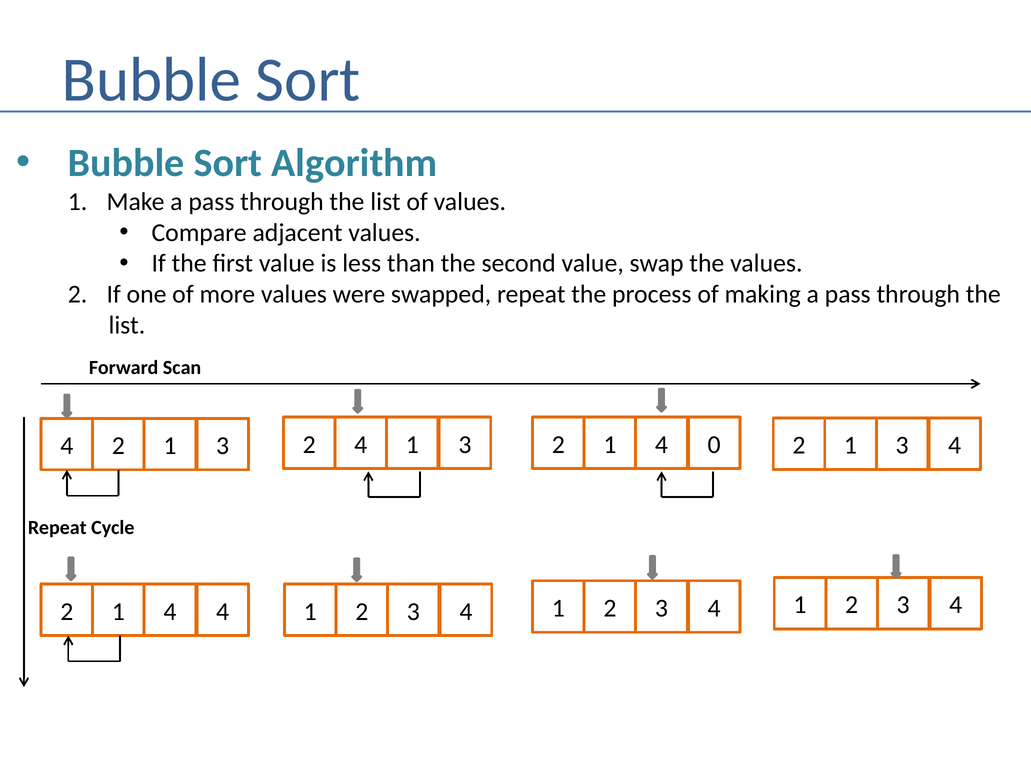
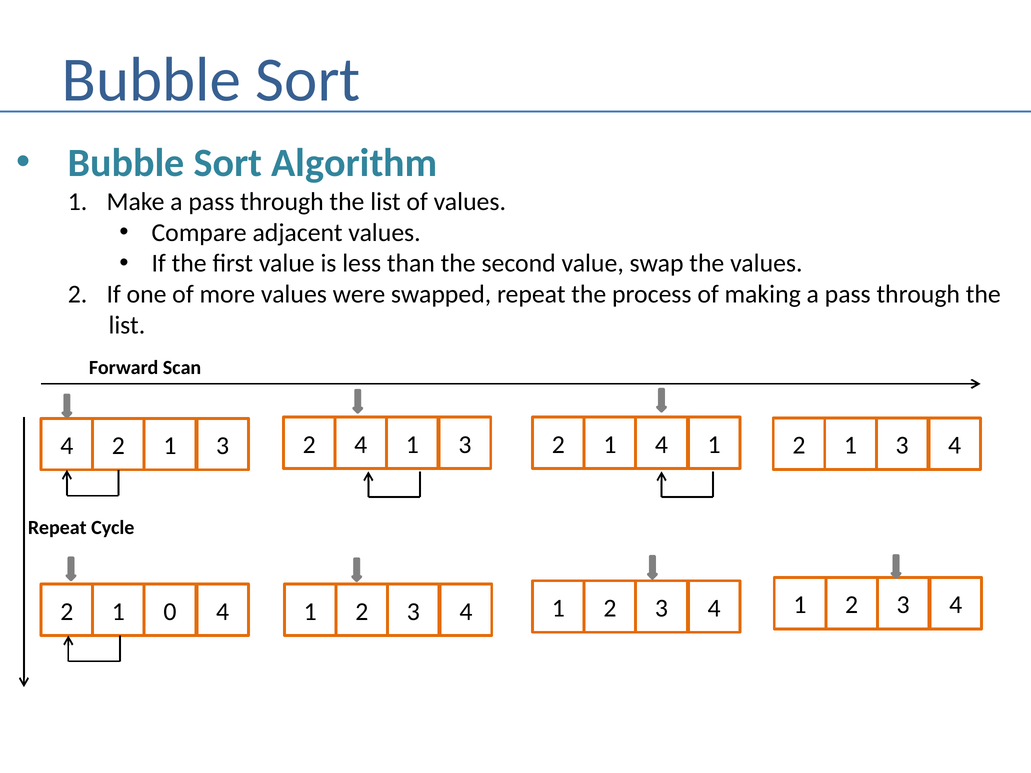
1 4 0: 0 -> 1 (714, 445)
4: 4 -> 0 (170, 612)
